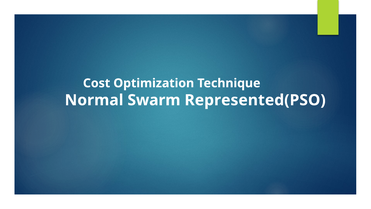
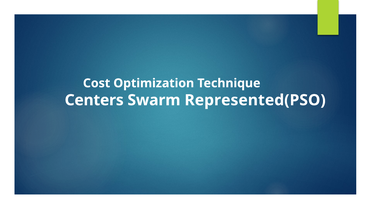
Normal: Normal -> Centers (94, 100)
